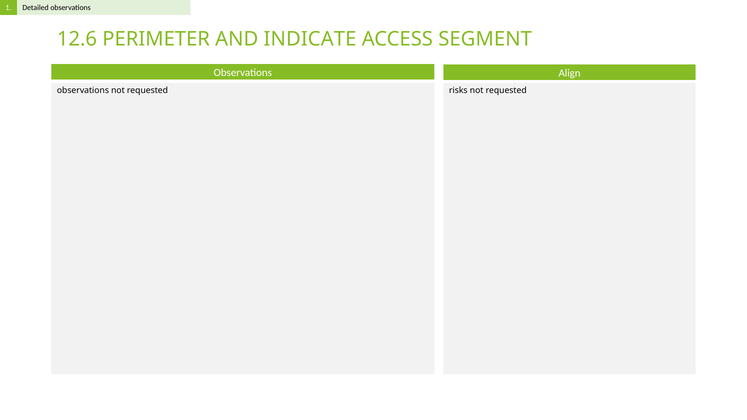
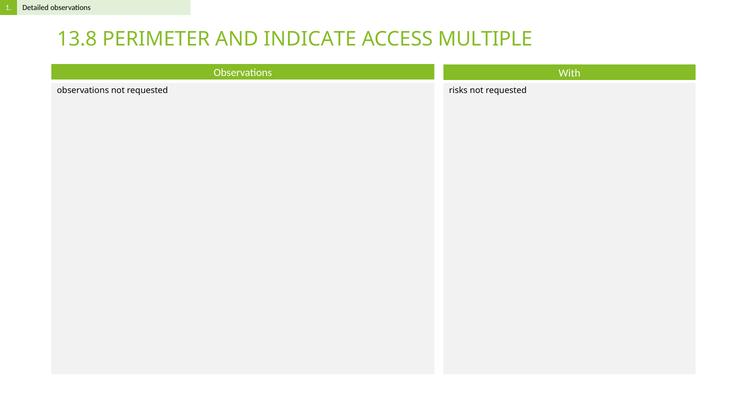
12.6: 12.6 -> 13.8 (77, 39)
SEGMENT: SEGMENT -> MULTIPLE (485, 39)
Align: Align -> With (569, 73)
